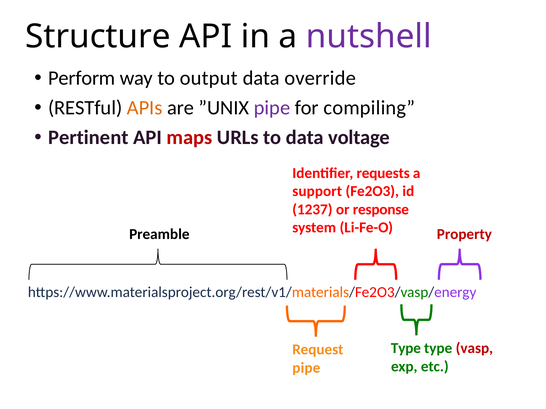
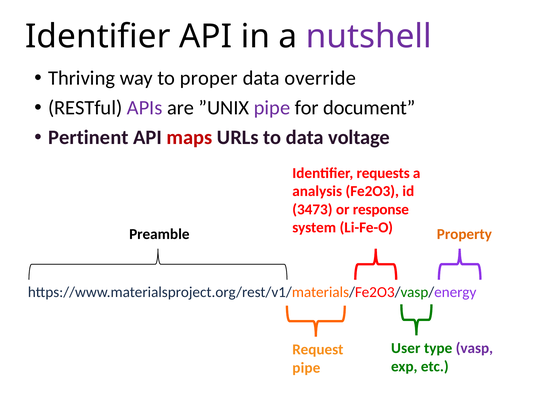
Structure: Structure -> Identifier (98, 37)
Perform: Perform -> Thriving (82, 78)
output: output -> proper (209, 78)
APIs colour: orange -> purple (145, 108)
compiling: compiling -> document (369, 108)
support: support -> analysis (317, 191)
1237: 1237 -> 3473 (312, 210)
Property colour: red -> orange (464, 234)
Type: Type -> User (406, 349)
vasp colour: red -> purple (474, 349)
